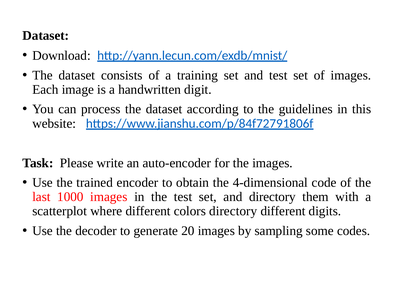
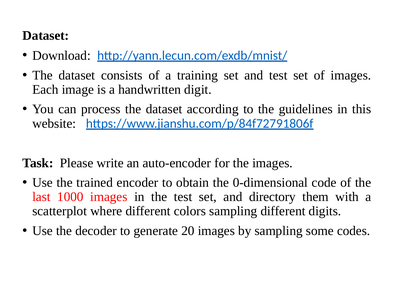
4-dimensional: 4-dimensional -> 0-dimensional (270, 182)
colors directory: directory -> sampling (233, 211)
